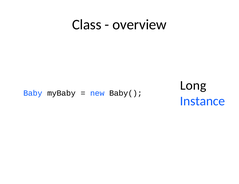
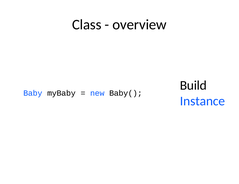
Long: Long -> Build (193, 86)
